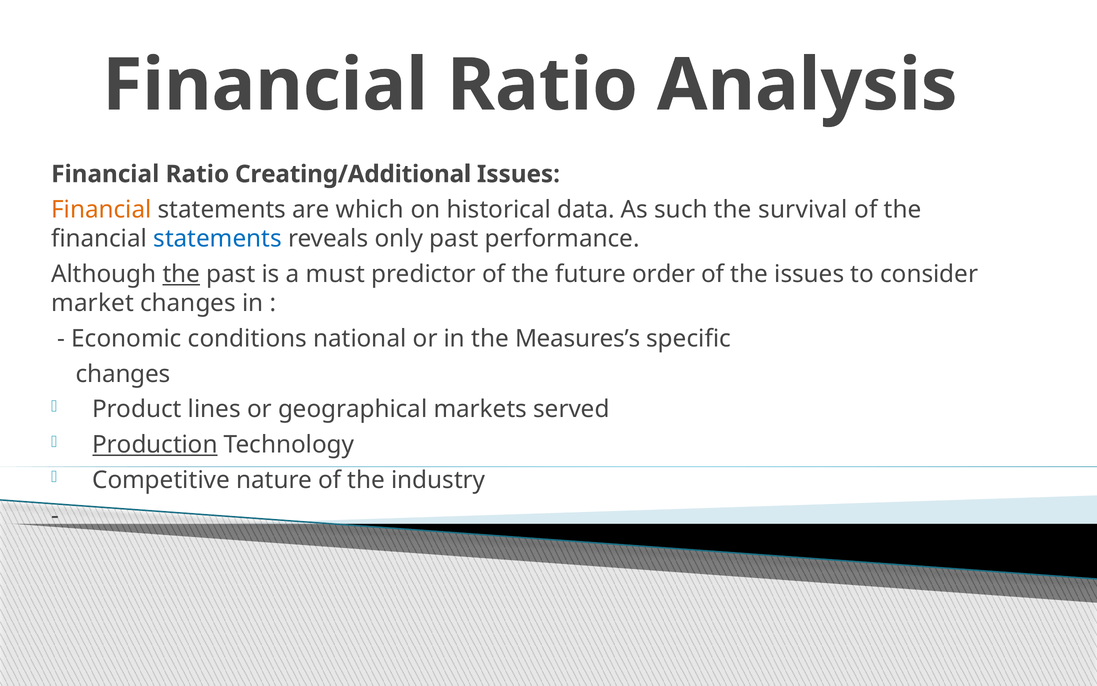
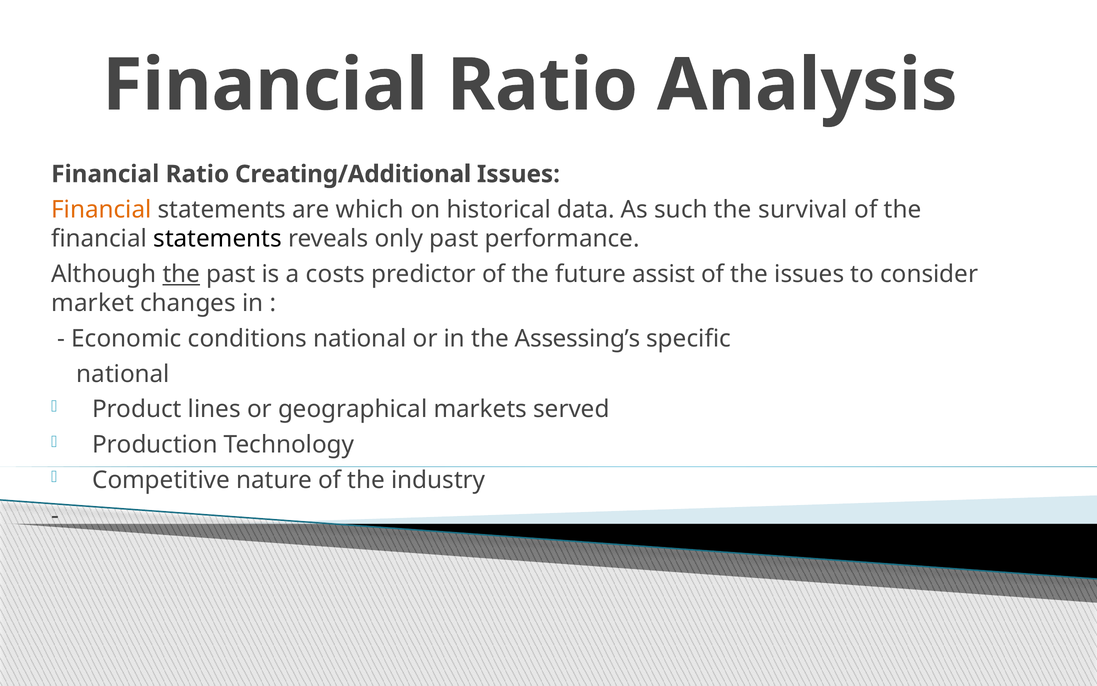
statements colour: blue -> black (218, 239)
must: must -> costs (335, 274)
order: order -> assist (664, 274)
Measures’s: Measures’s -> Assessing’s (578, 339)
changes: changes -> national (123, 374)
Production underline: present -> none (155, 445)
